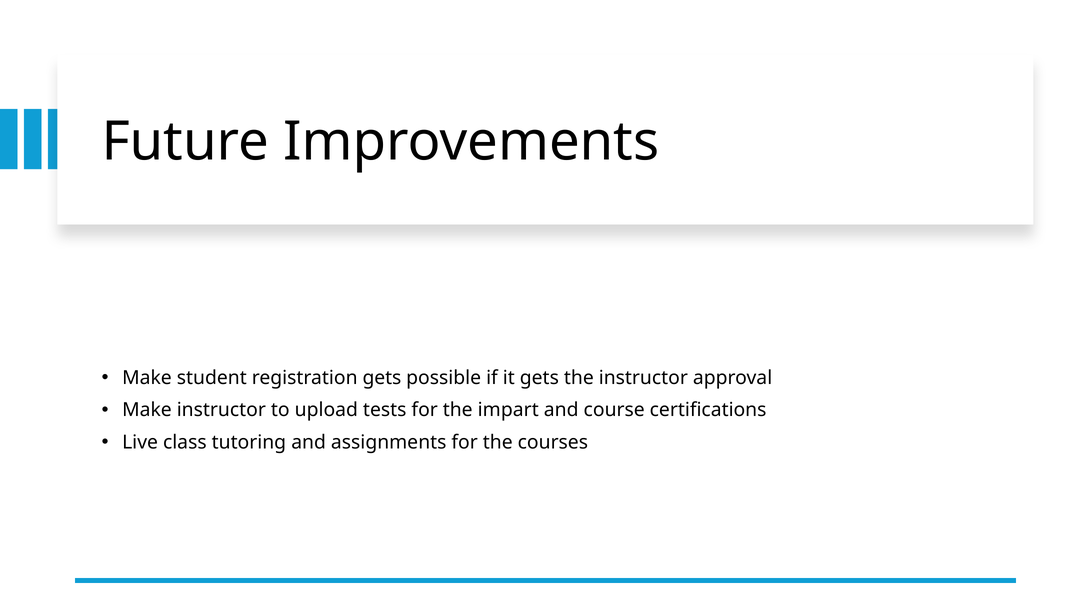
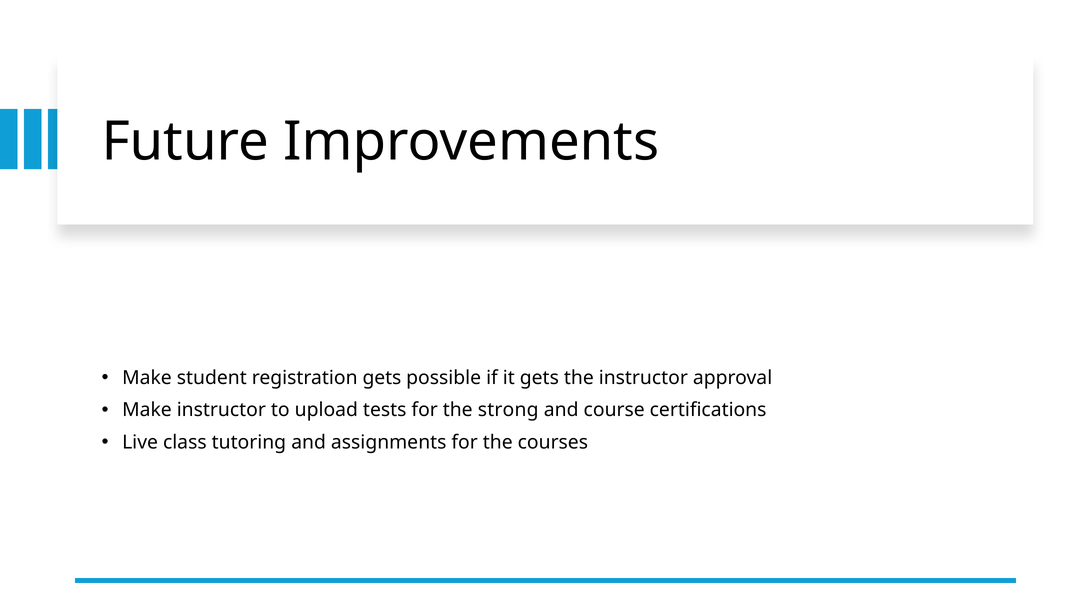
impart: impart -> strong (508, 410)
